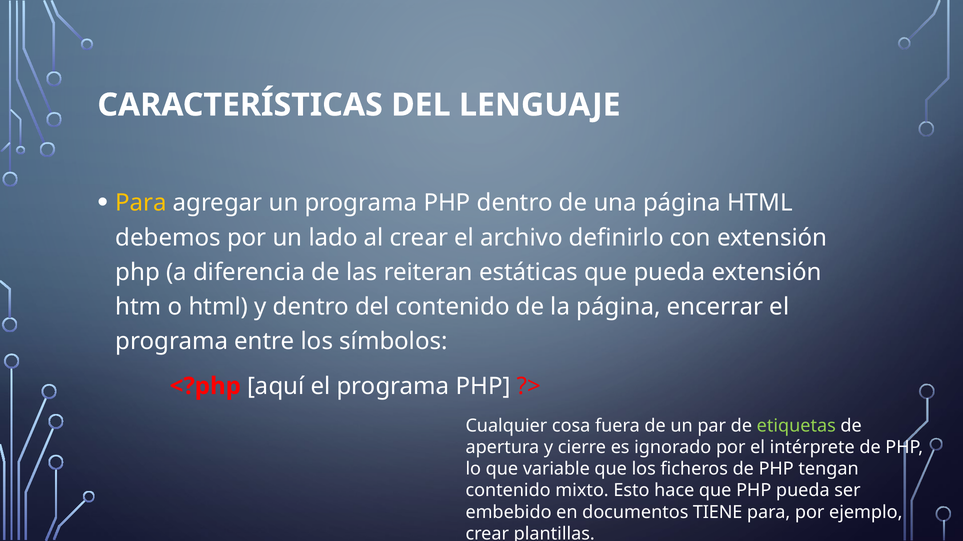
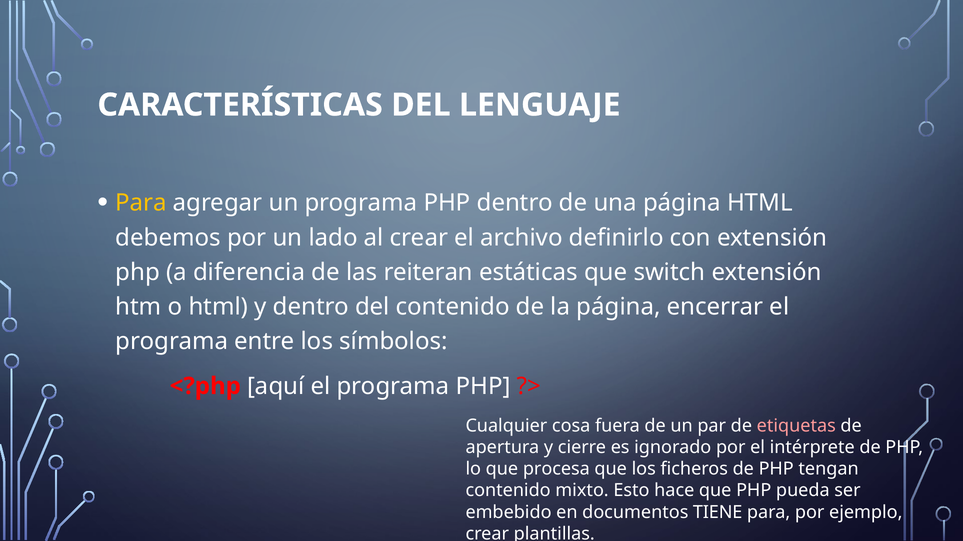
que pueda: pueda -> switch (669, 273)
etiquetas colour: light green -> pink (796, 426)
variable: variable -> procesa (556, 469)
